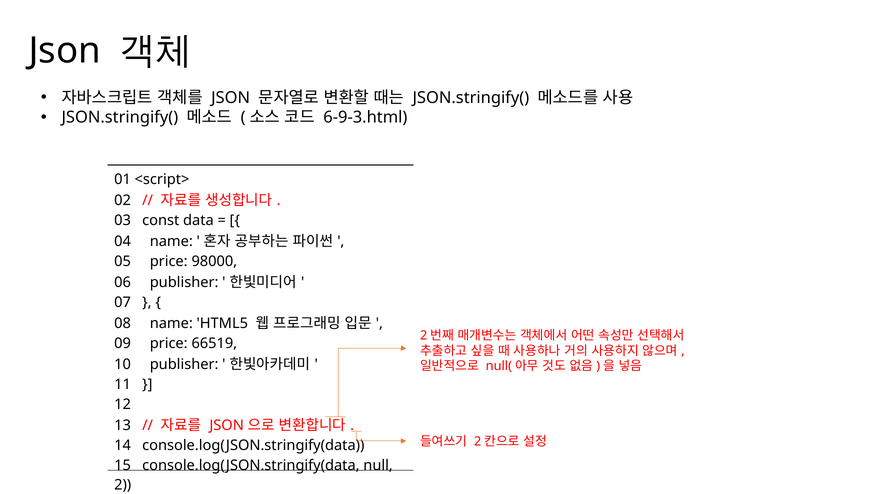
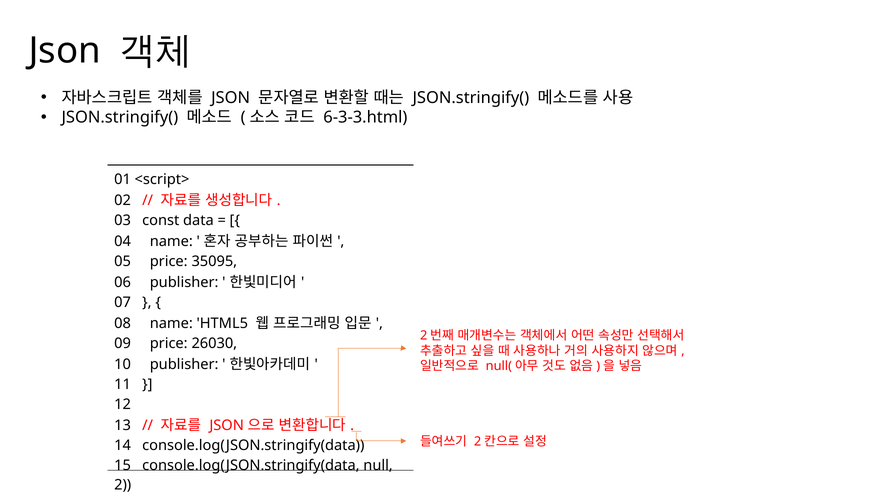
6-9-3.html: 6-9-3.html -> 6-3-3.html (365, 118)
98000: 98000 -> 35095 (214, 262)
66519: 66519 -> 26030 (214, 344)
